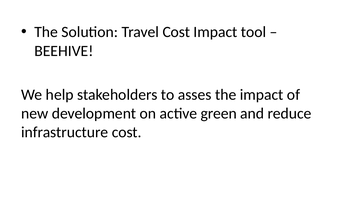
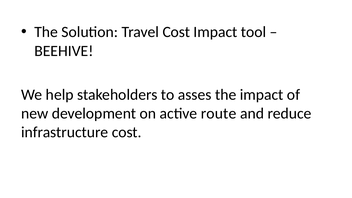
green: green -> route (219, 113)
